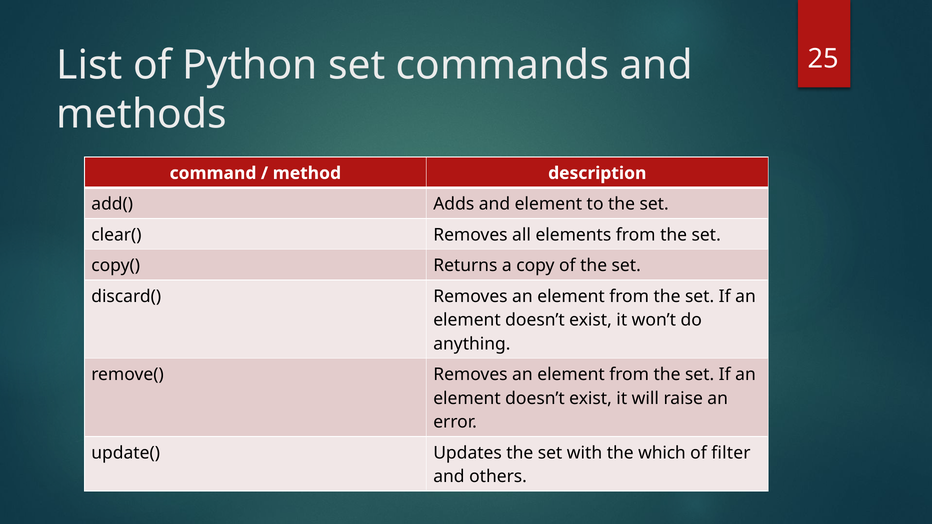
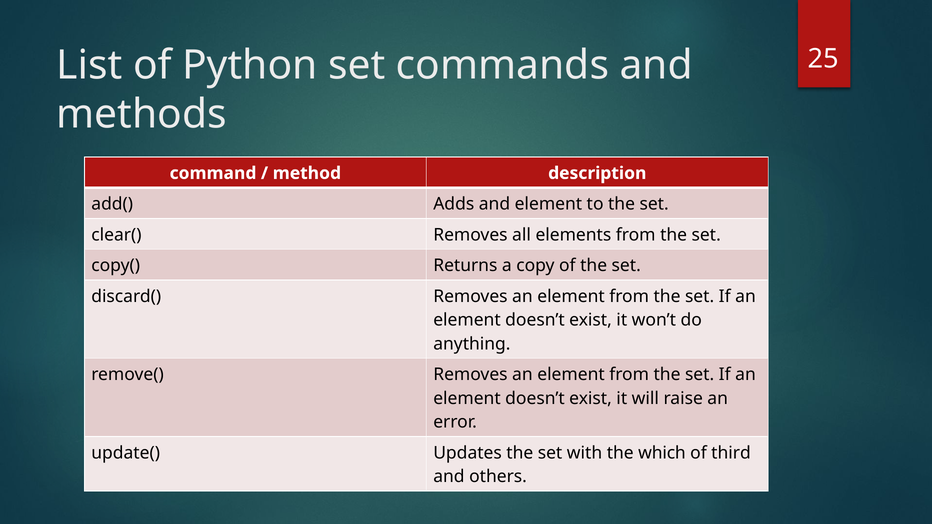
filter: filter -> third (731, 453)
